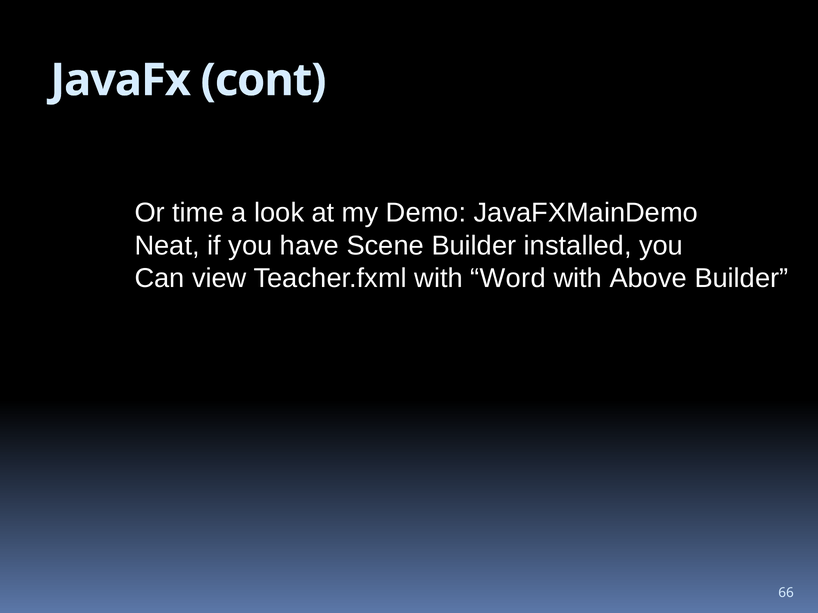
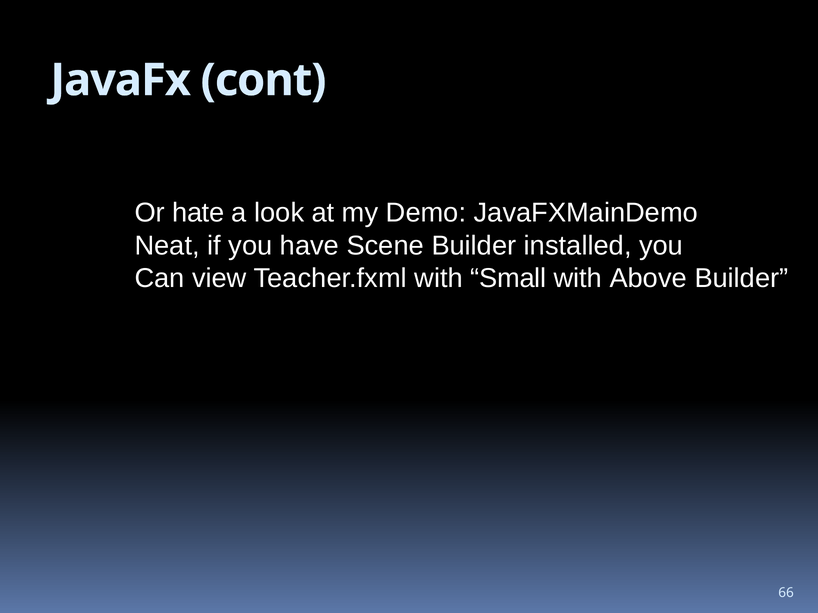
time: time -> hate (198, 213)
Word: Word -> Small (508, 279)
